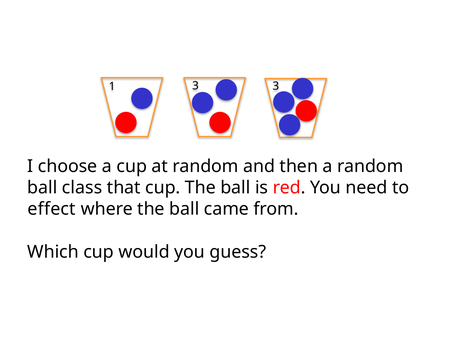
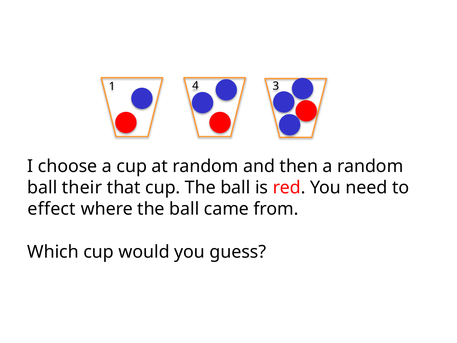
1 3: 3 -> 4 (195, 86)
class: class -> their (82, 187)
